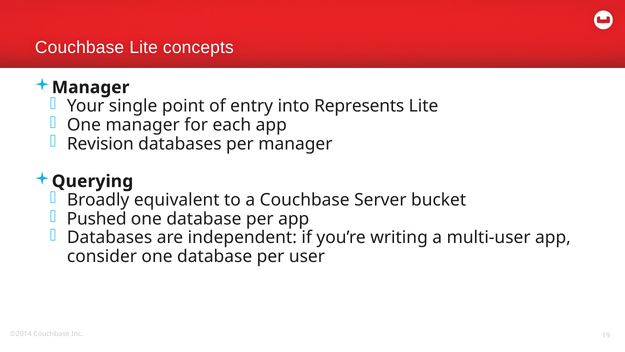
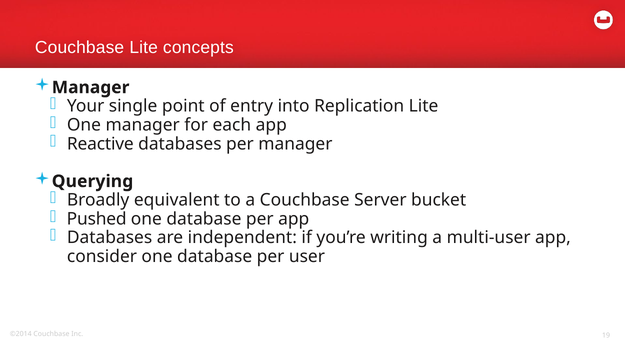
Represents: Represents -> Replication (359, 106)
Revision: Revision -> Reactive (100, 144)
